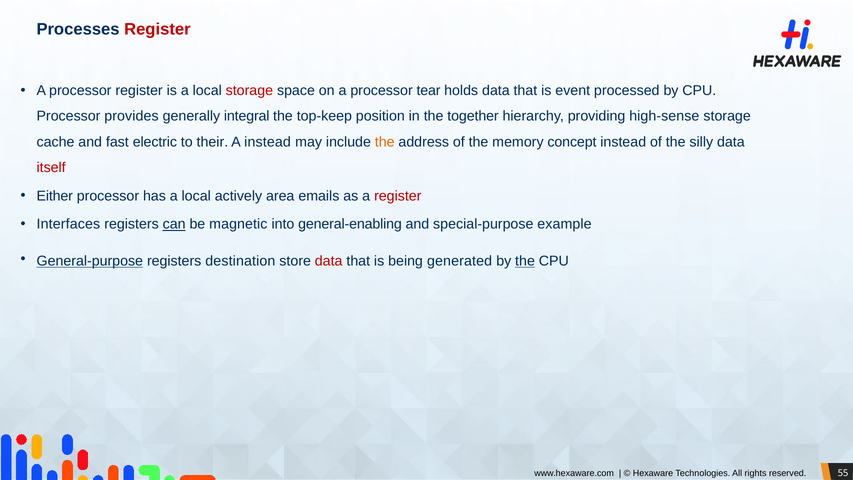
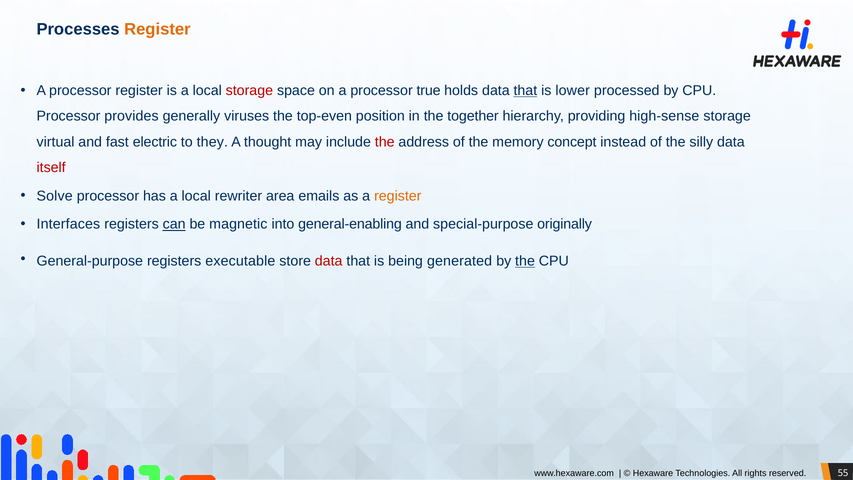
Register colour: red -> orange (157, 29)
tear: tear -> true (429, 91)
that underline: none -> present (525, 91)
event: event -> lower (573, 91)
integral: integral -> viruses (247, 116)
top-keep: top-keep -> top-even (324, 116)
cache: cache -> virtual (56, 142)
their: their -> they (212, 142)
A instead: instead -> thought (268, 142)
the colour: orange -> red (385, 142)
Either: Either -> Solve (55, 196)
actively: actively -> rewriter (238, 196)
register colour: red -> orange (398, 196)
example: example -> originally (565, 224)
General-purpose underline: present -> none (90, 261)
destination: destination -> executable (240, 261)
